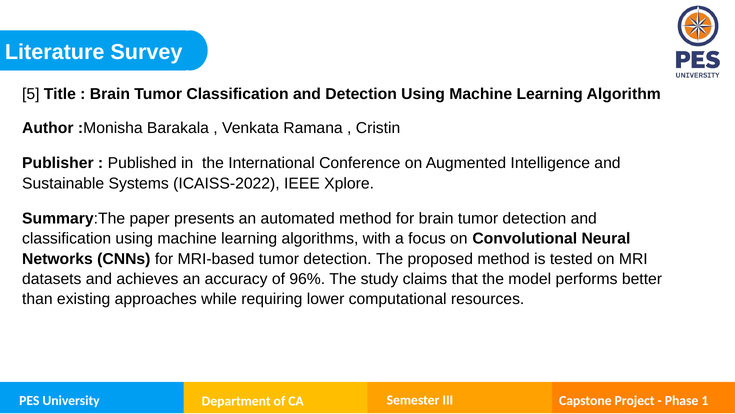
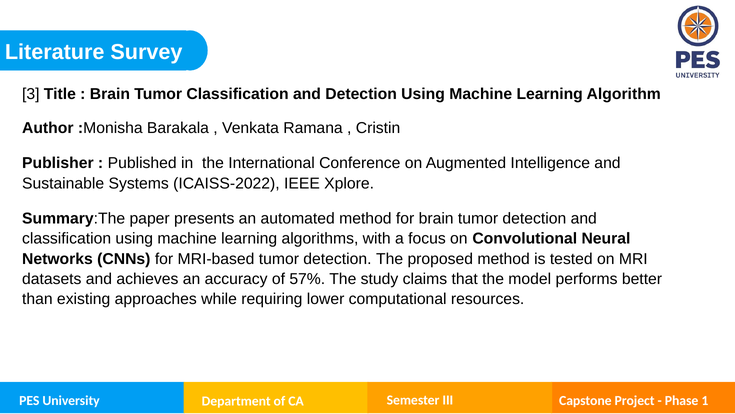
5: 5 -> 3 (31, 94)
96%: 96% -> 57% (307, 279)
